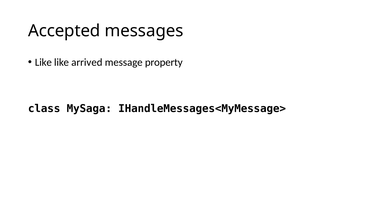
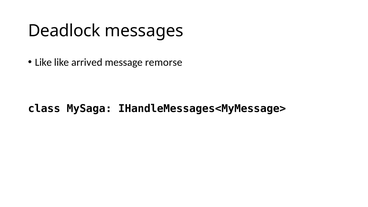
Accepted: Accepted -> Deadlock (64, 31)
property: property -> remorse (164, 62)
